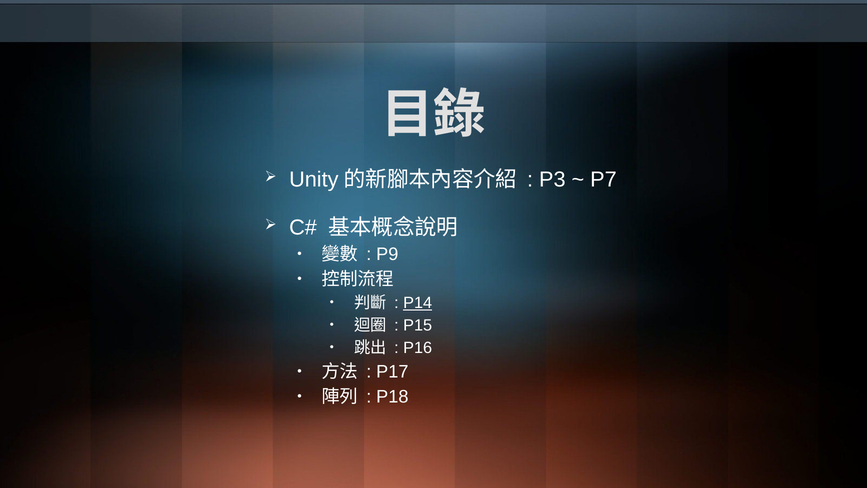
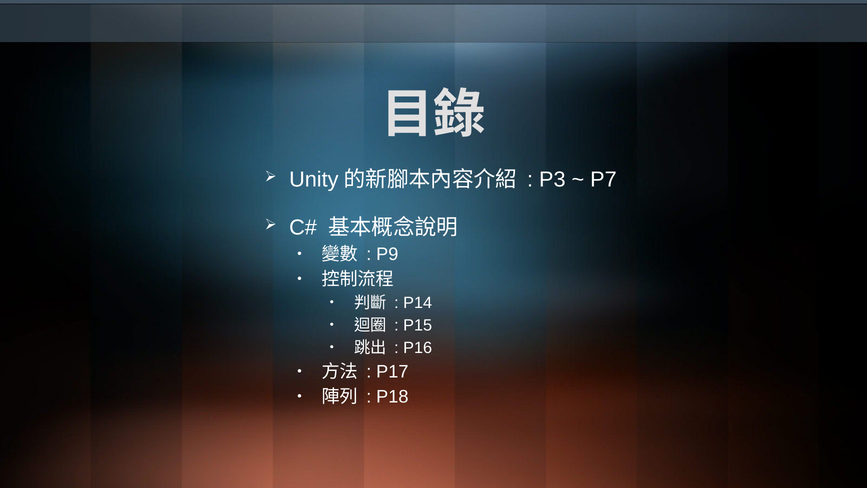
P14 underline: present -> none (418, 303)
